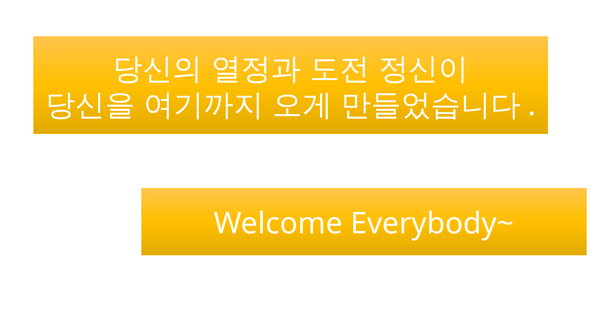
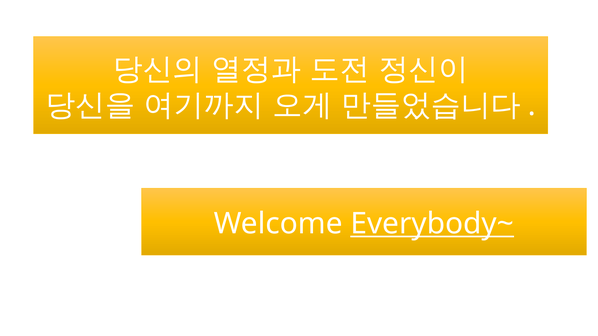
Everybody~ underline: none -> present (432, 224)
